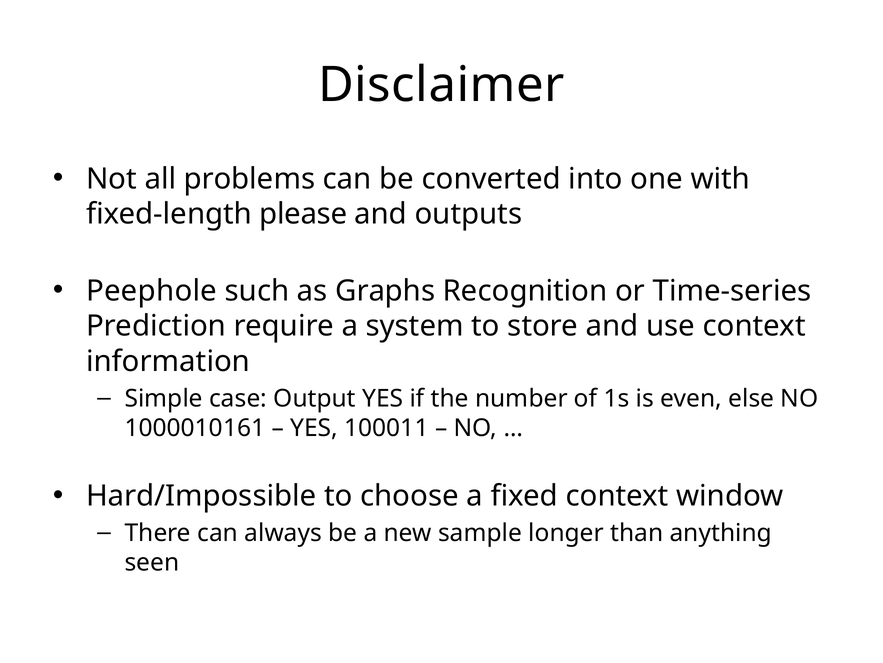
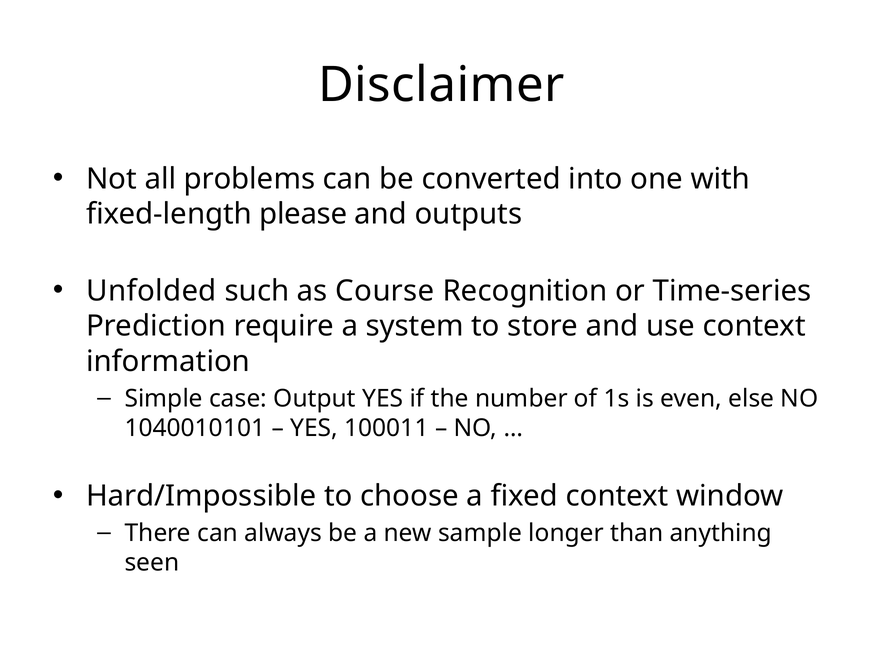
Peephole: Peephole -> Unfolded (152, 291)
Graphs: Graphs -> Course (385, 291)
1000010161: 1000010161 -> 1040010101 (195, 428)
